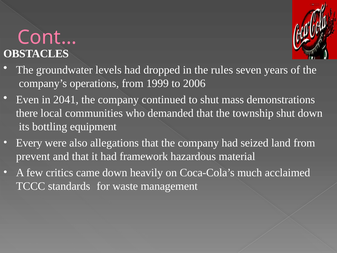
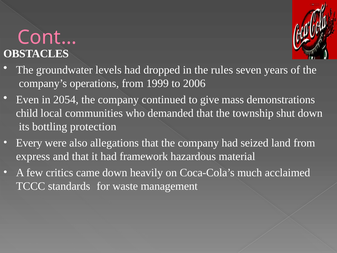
2041: 2041 -> 2054 (66, 100)
to shut: shut -> give (210, 100)
there: there -> child (27, 113)
equipment: equipment -> protection (93, 127)
prevent: prevent -> express (33, 156)
